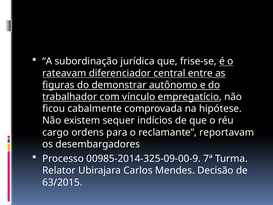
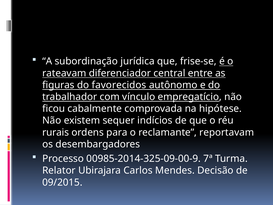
demonstrar: demonstrar -> favorecidos (119, 85)
cargo: cargo -> rurais (56, 132)
63/2015: 63/2015 -> 09/2015 (62, 182)
